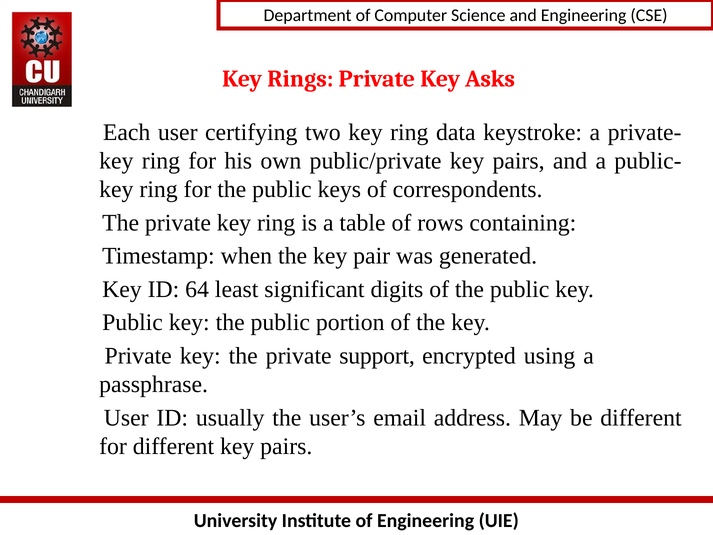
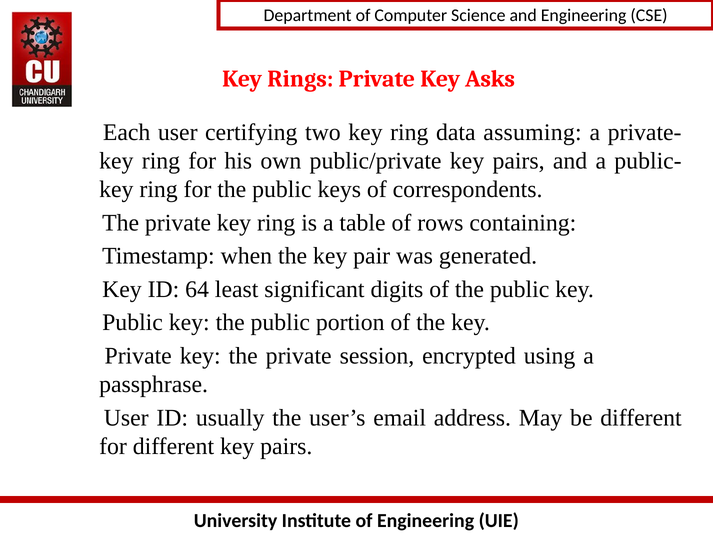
keystroke: keystroke -> assuming (532, 132)
support: support -> session (377, 356)
